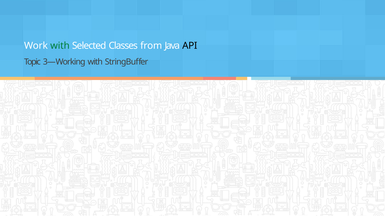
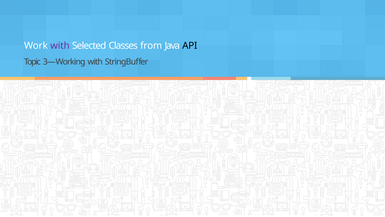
with colour: green -> purple (60, 46)
